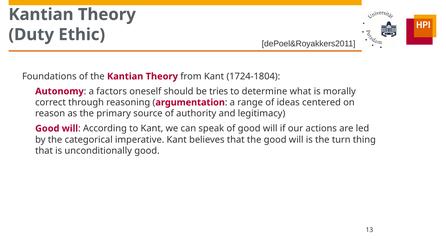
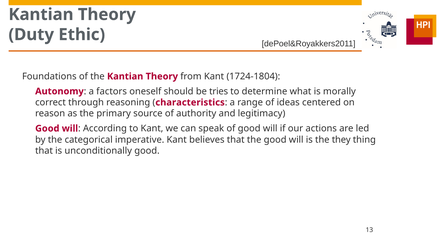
argumentation: argumentation -> characteristics (190, 102)
turn: turn -> they (341, 140)
